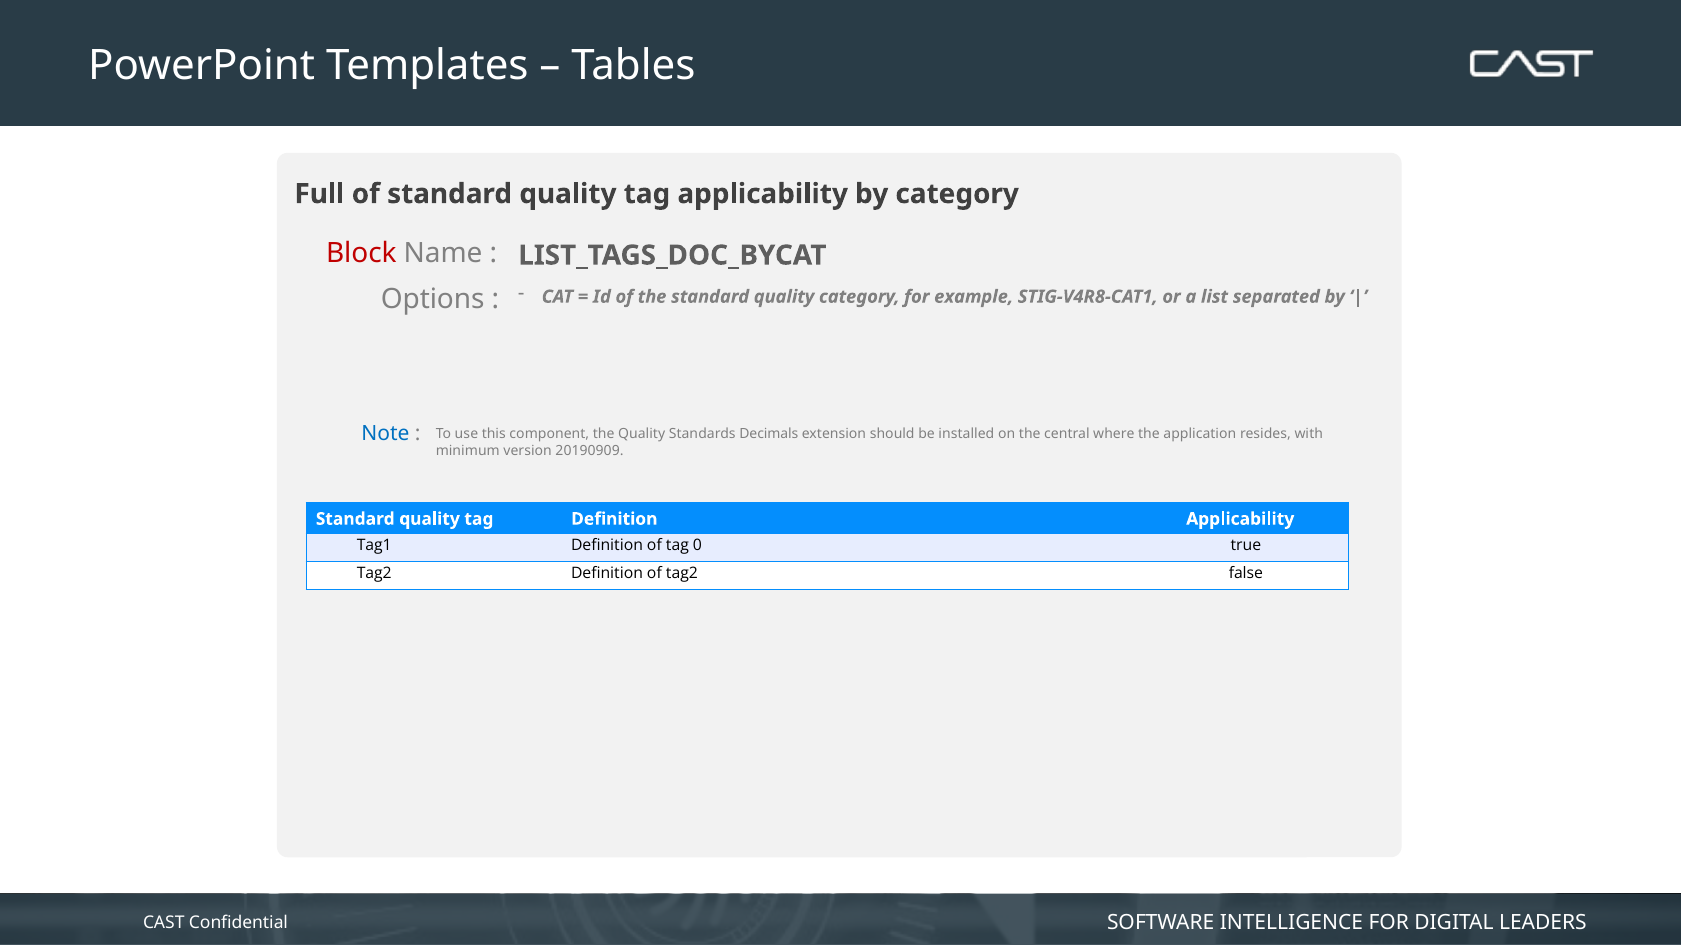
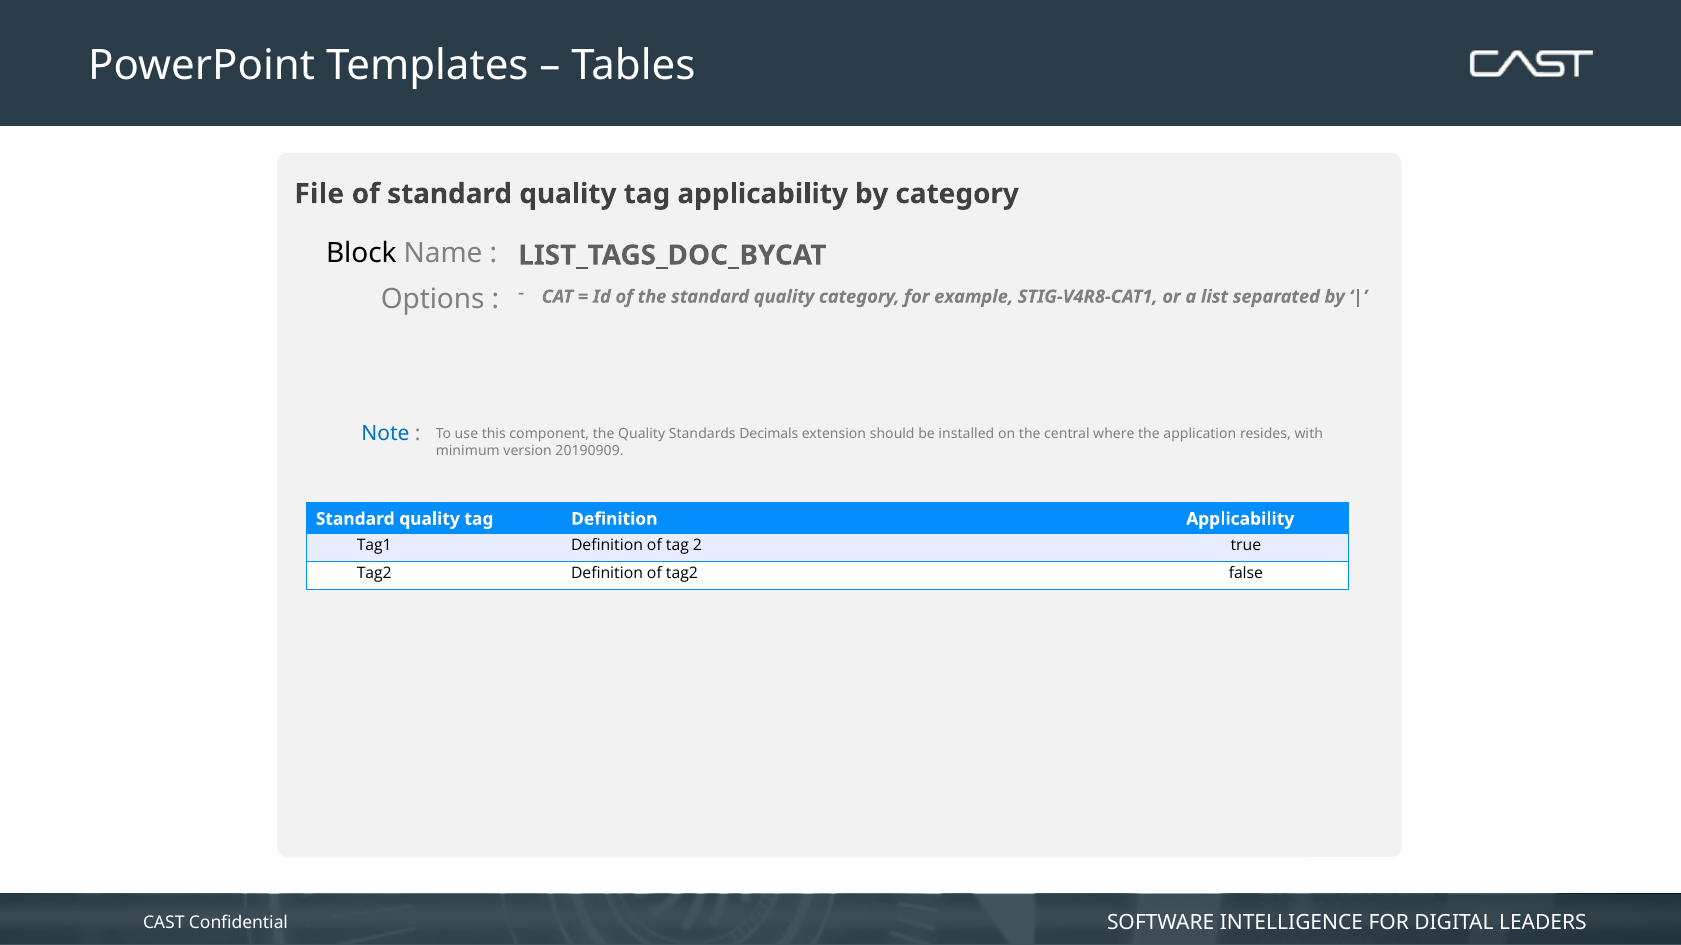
Full: Full -> File (319, 194)
Block colour: red -> black (361, 254)
0: 0 -> 2 (697, 545)
